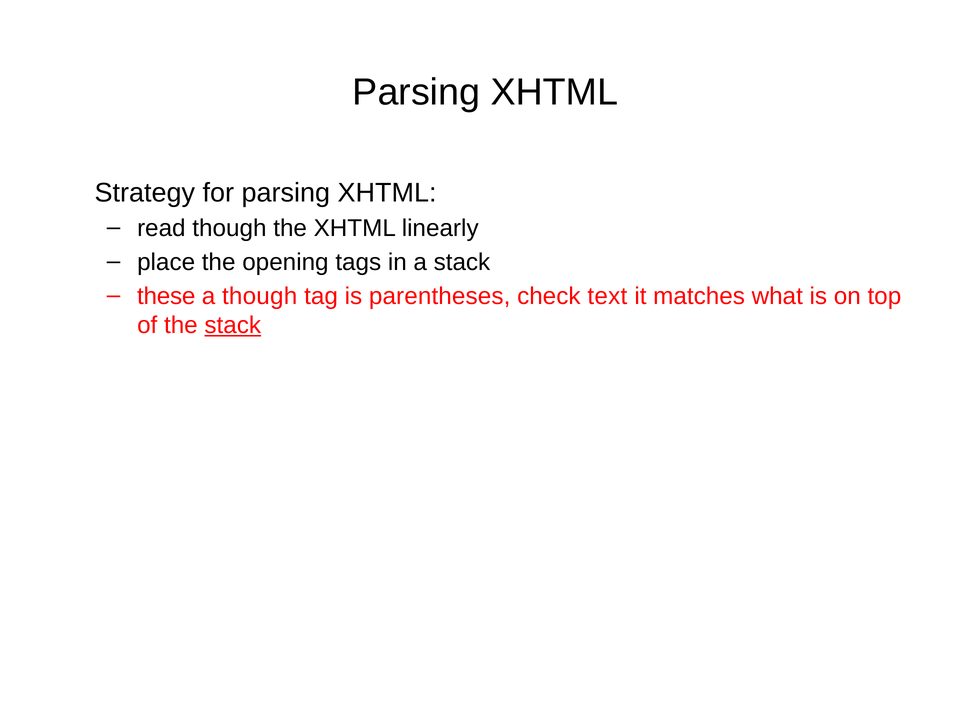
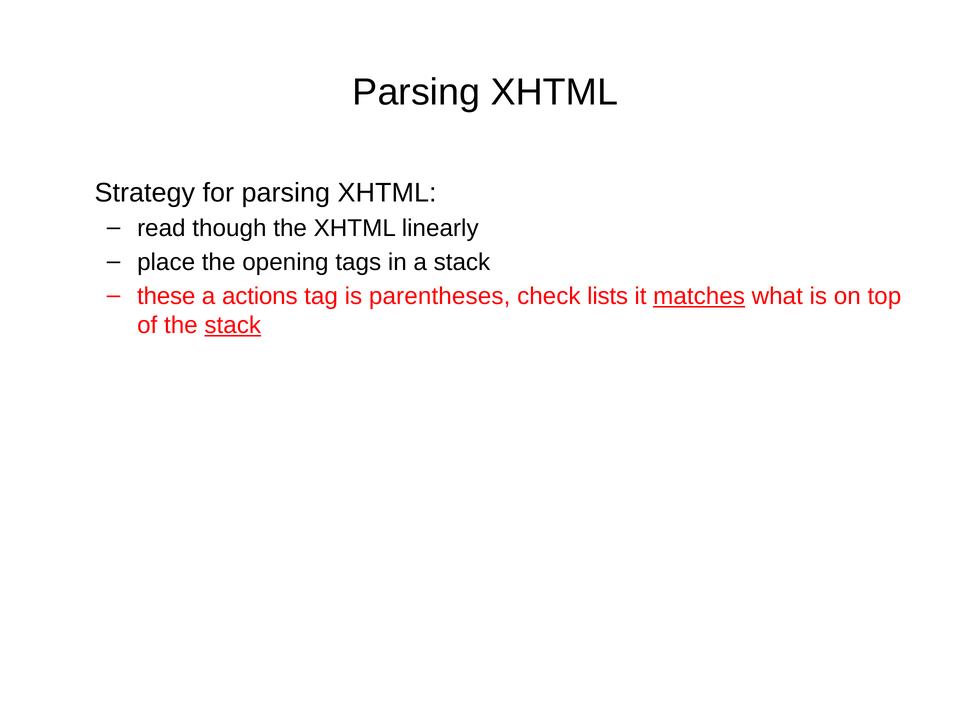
a though: though -> actions (260, 296)
text: text -> lists (608, 296)
matches underline: none -> present (699, 296)
